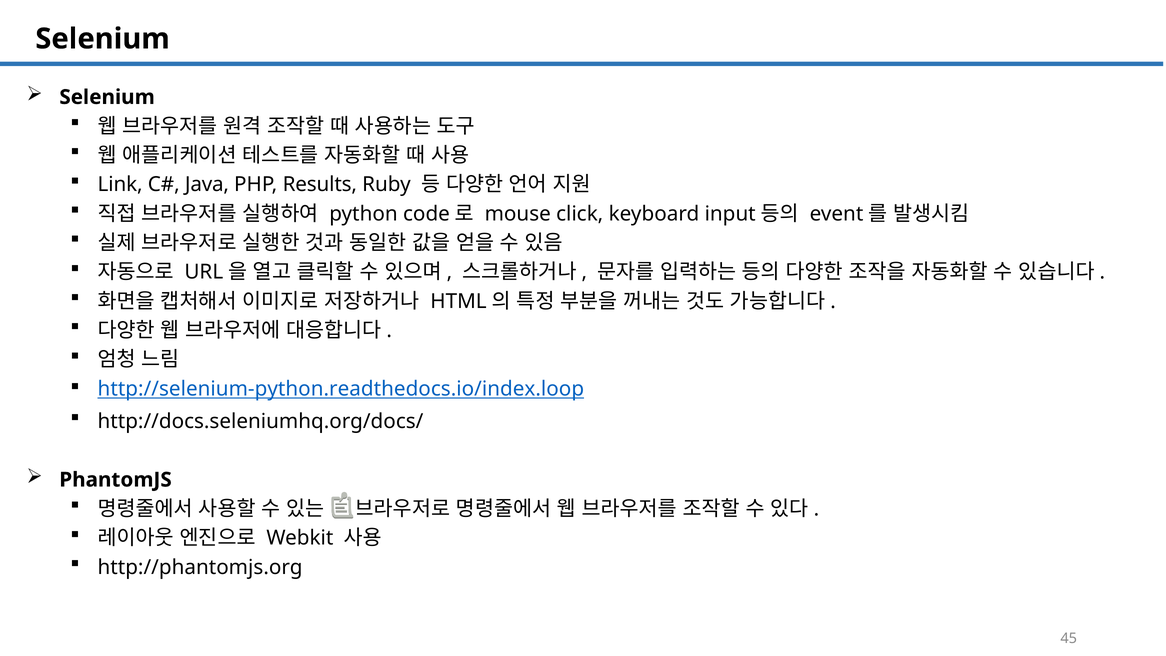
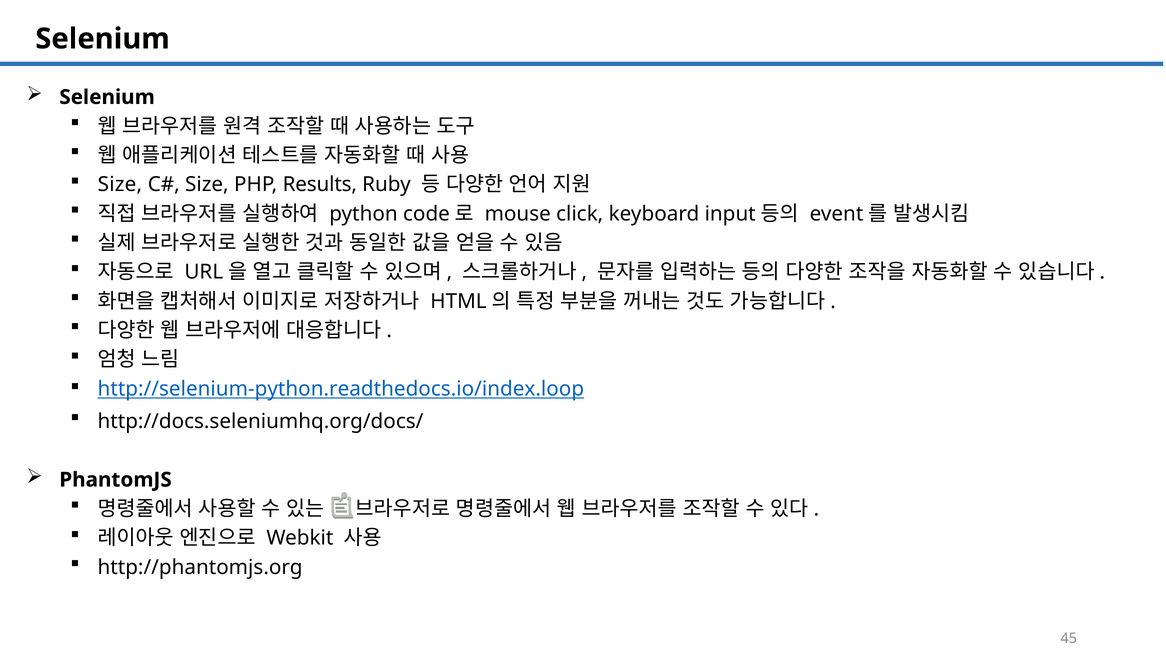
Link: Link -> Size (120, 185)
Java: Java -> Size (207, 185)
